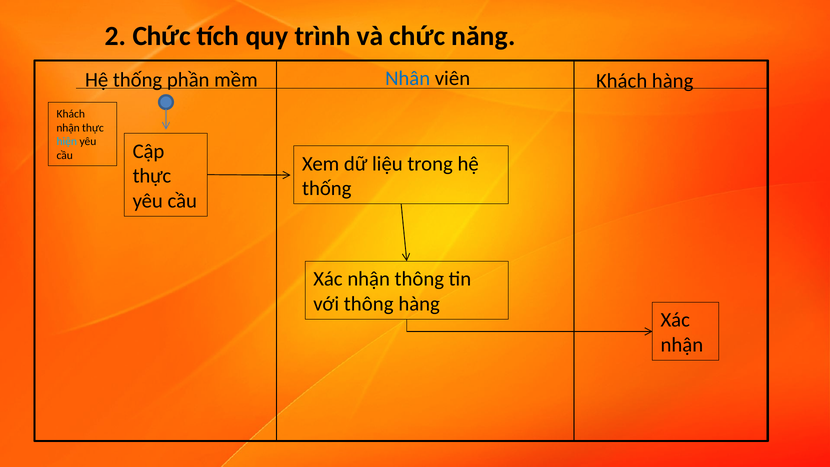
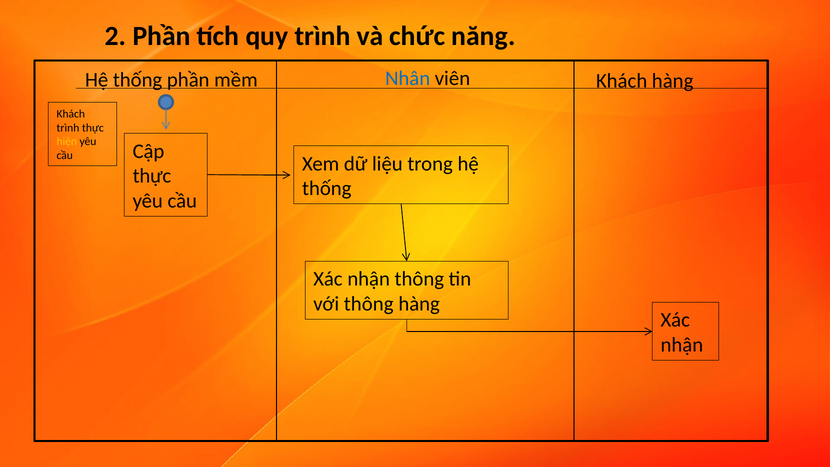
2 Chức: Chức -> Phần (162, 36)
nhận: nhận -> trình (68, 128)
hiện colour: light blue -> yellow (67, 142)
